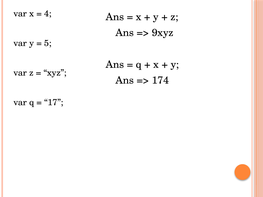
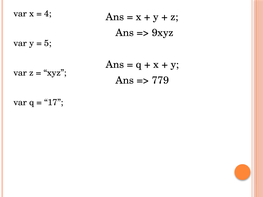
174: 174 -> 779 (160, 81)
